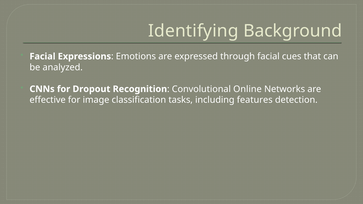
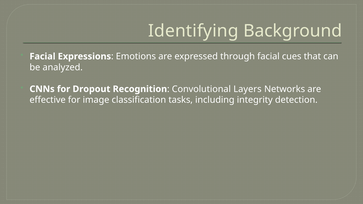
Online: Online -> Layers (247, 89)
features: features -> integrity (255, 100)
